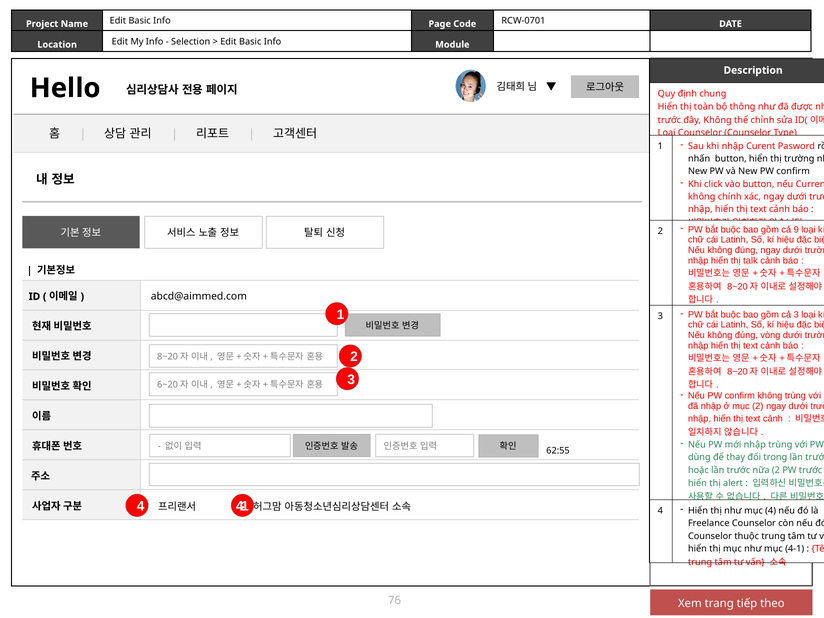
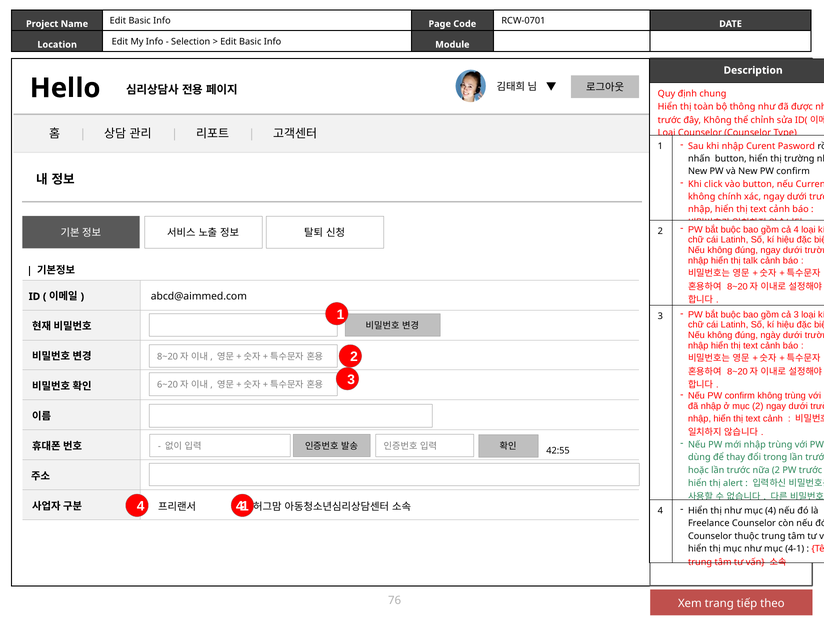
cả 9: 9 -> 4 (796, 230)
vòng: vòng -> ngày (770, 335)
62:55: 62:55 -> 42:55 (558, 451)
